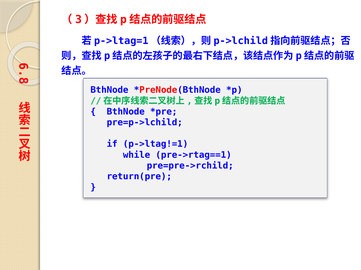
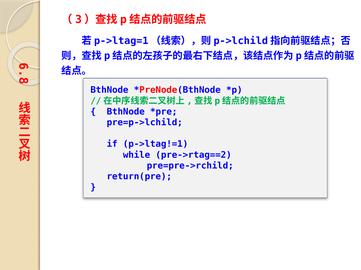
pre->rtag==1: pre->rtag==1 -> pre->rtag==2 (194, 155)
